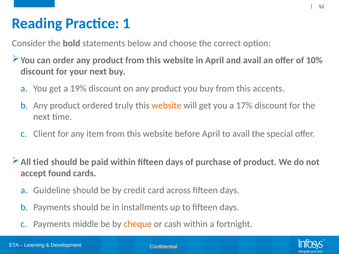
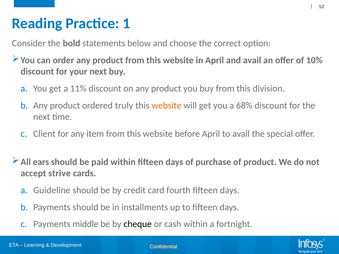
19%: 19% -> 11% (78, 89)
accents: accents -> division (269, 89)
17%: 17% -> 68% (244, 106)
tied: tied -> ears (41, 162)
found: found -> strive (60, 173)
across: across -> fourth (179, 190)
cheque colour: orange -> black (138, 224)
